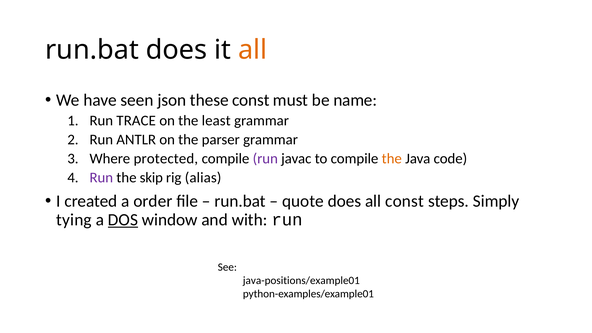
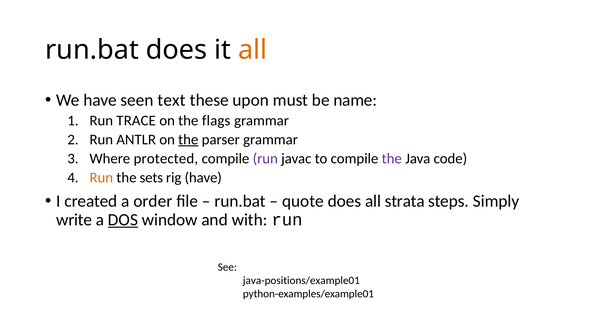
json: json -> text (172, 100)
these const: const -> upon (251, 100)
least: least -> flags (216, 120)
the underline: none -> present (188, 140)
the colour: orange -> purple (392, 159)
Run colour: purple -> orange (101, 178)
skip: skip -> sets (151, 178)
rig alias: alias -> have (203, 178)
all const: const -> strata (405, 201)
tying: tying -> write (74, 220)
